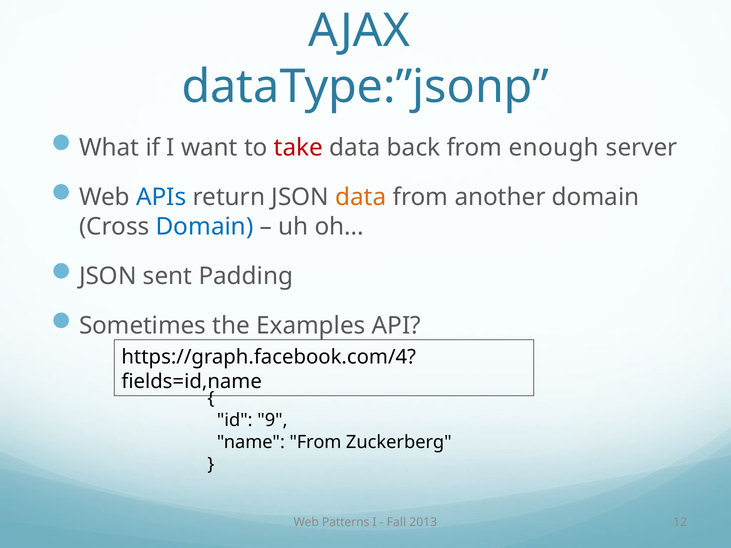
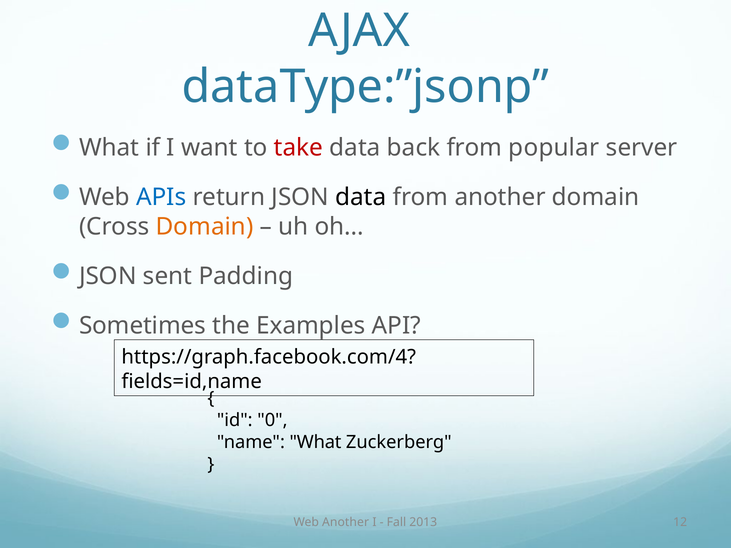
enough: enough -> popular (554, 148)
data colour: orange -> black (361, 197)
Domain colour: blue -> orange (205, 227)
9: 9 -> 0 (272, 421)
name From: From -> What (315, 442)
Web Patterns: Patterns -> Another (346, 523)
